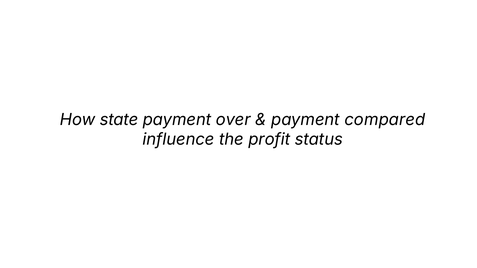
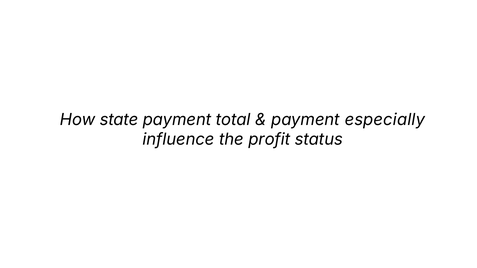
over: over -> total (233, 120)
compared: compared -> especially (385, 120)
